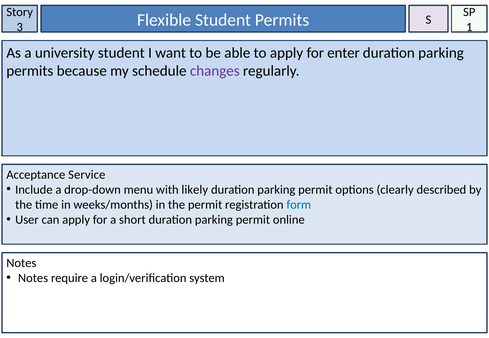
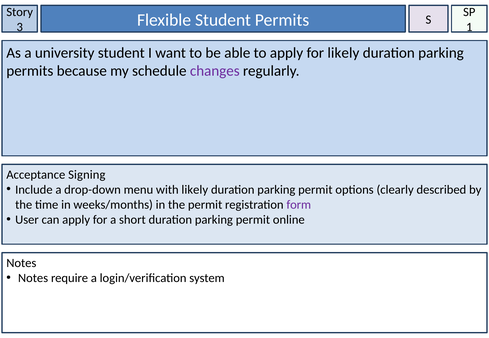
for enter: enter -> likely (343, 53)
Service: Service -> Signing (87, 175)
form colour: blue -> purple (299, 205)
